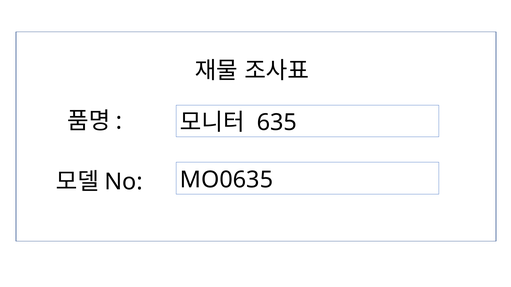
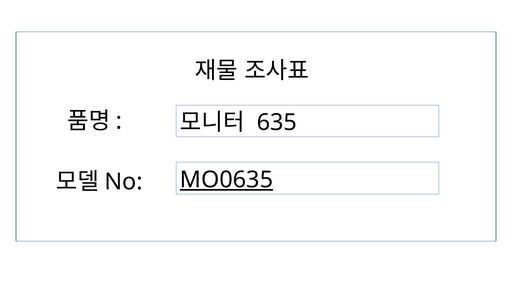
MO0635 underline: none -> present (227, 180)
